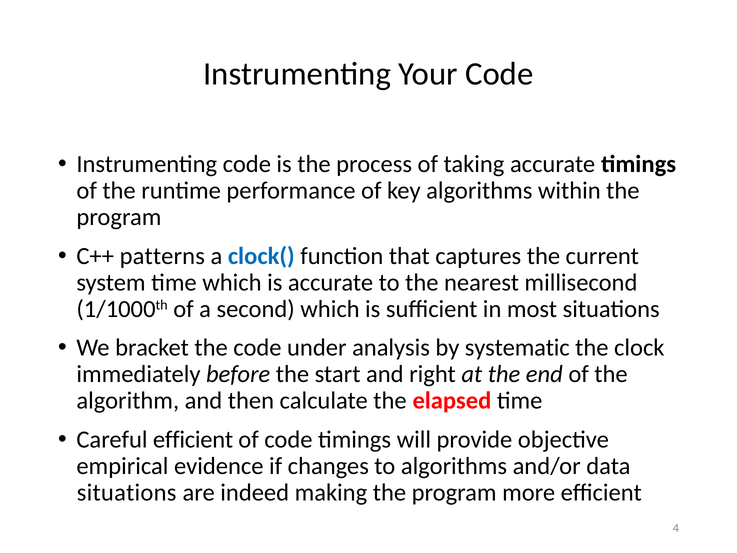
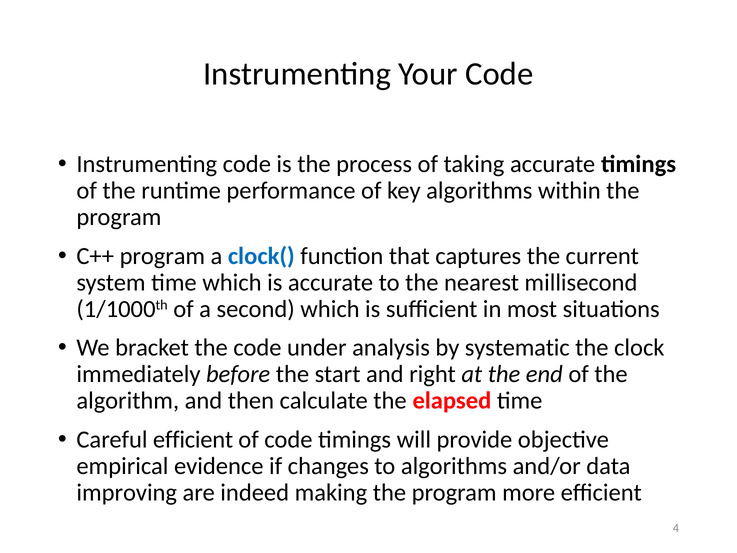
C++ patterns: patterns -> program (162, 256)
situations: situations -> improving (127, 492)
